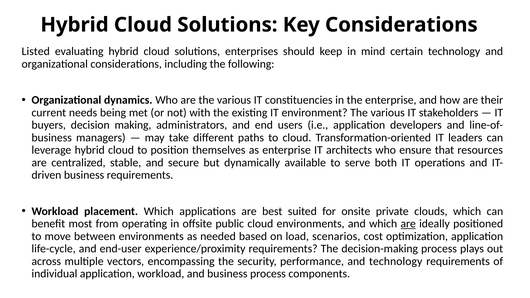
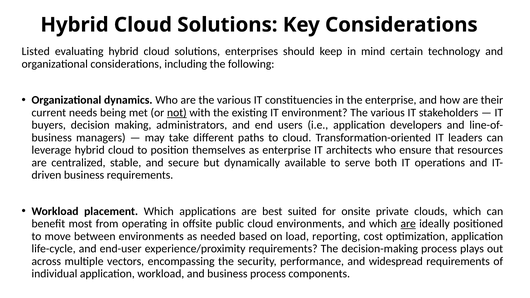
not underline: none -> present (177, 113)
scenarios: scenarios -> reporting (336, 236)
and technology: technology -> widespread (396, 261)
